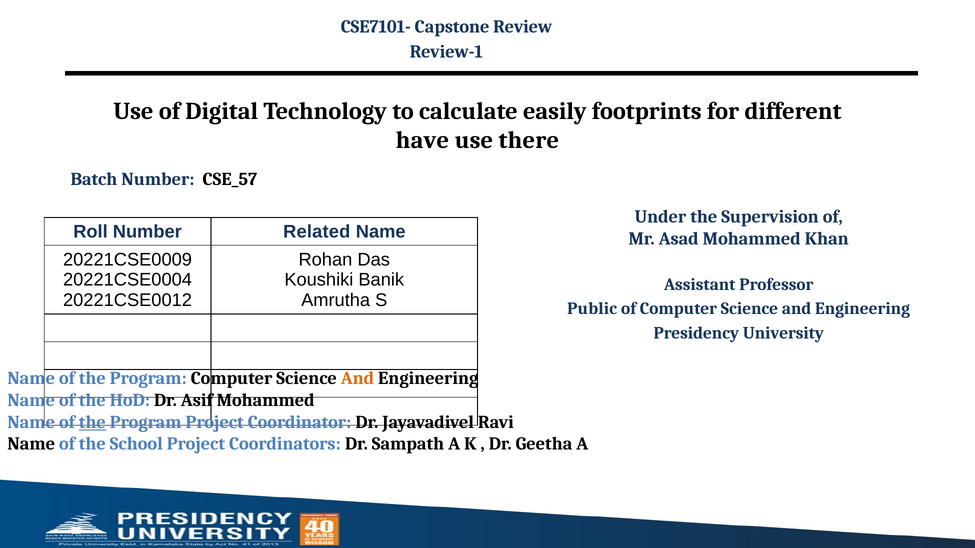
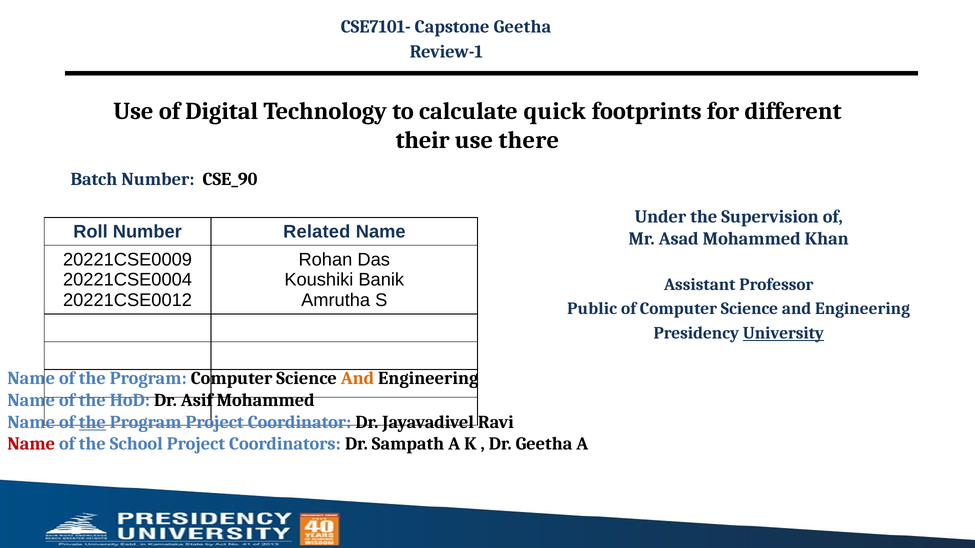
Capstone Review: Review -> Geetha (522, 27)
easily: easily -> quick (555, 111)
have: have -> their (423, 140)
CSE_57: CSE_57 -> CSE_90 (230, 179)
University underline: none -> present (783, 333)
Name colour: black -> red (31, 444)
